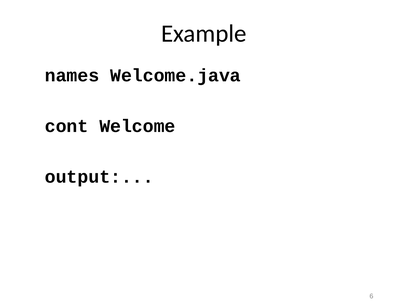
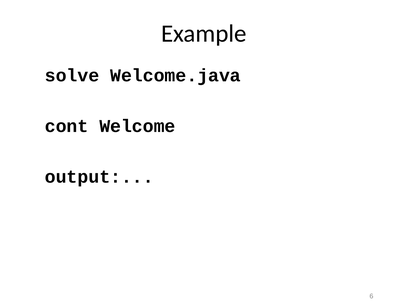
names: names -> solve (72, 75)
